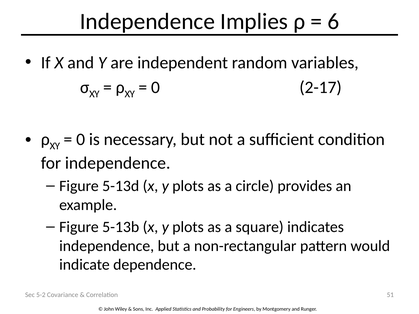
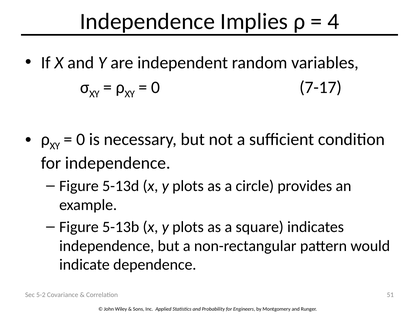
6: 6 -> 4 (333, 22)
2-17: 2-17 -> 7-17 (321, 87)
